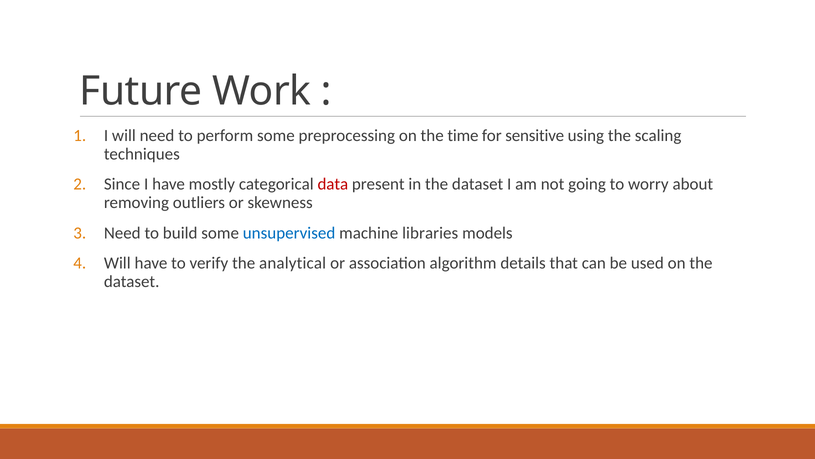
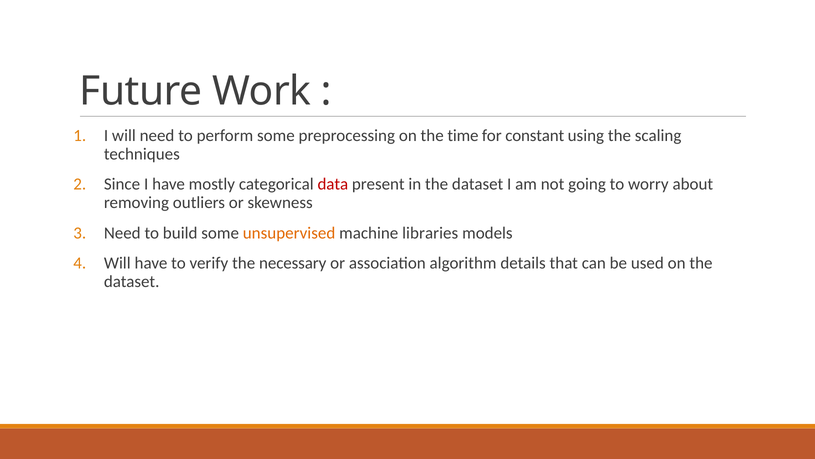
sensitive: sensitive -> constant (535, 136)
unsupervised colour: blue -> orange (289, 233)
analytical: analytical -> necessary (293, 263)
